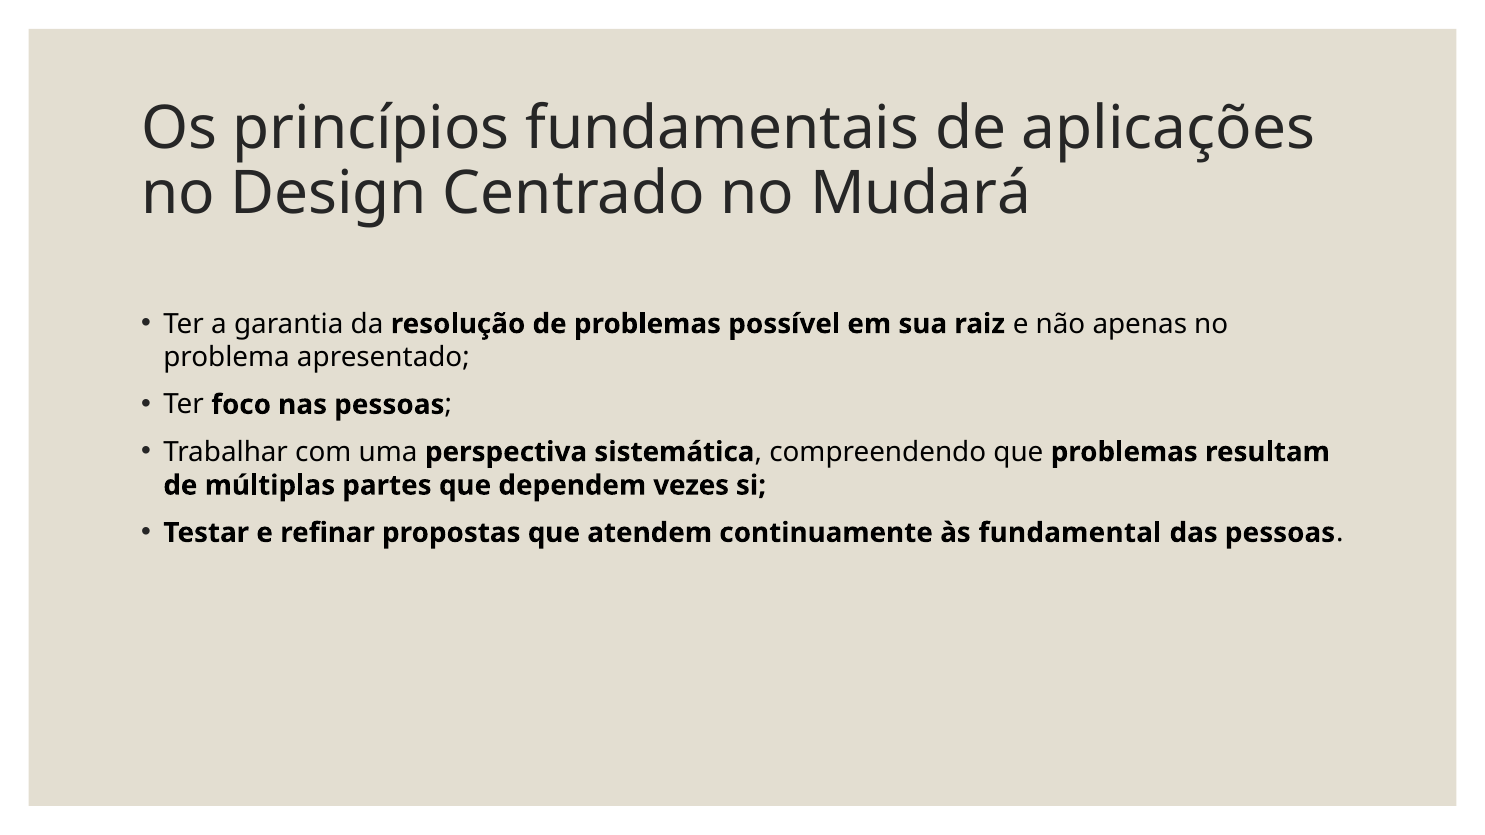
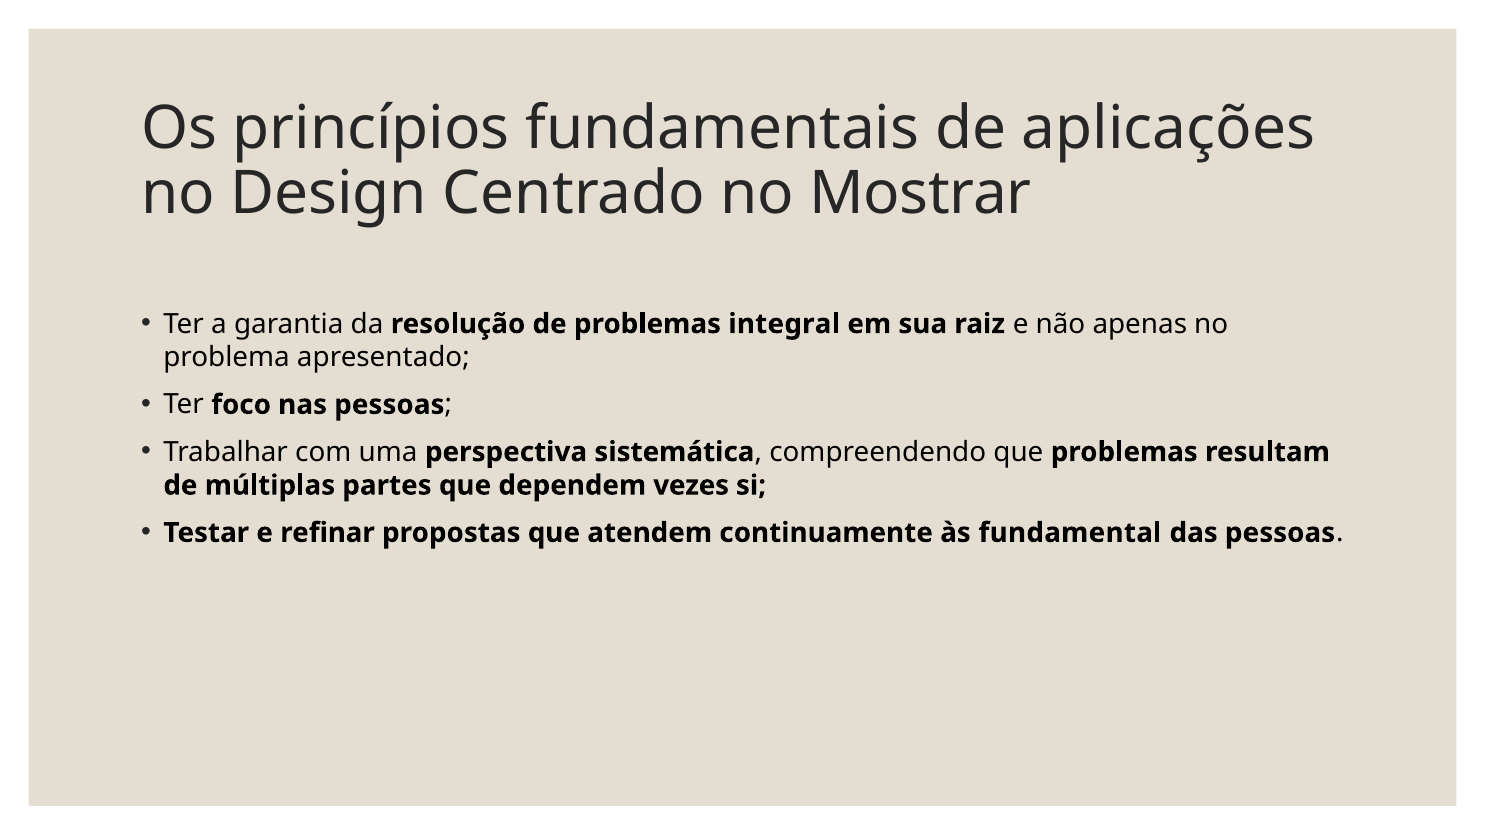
Mudará: Mudará -> Mostrar (921, 194)
possível: possível -> integral (784, 324)
